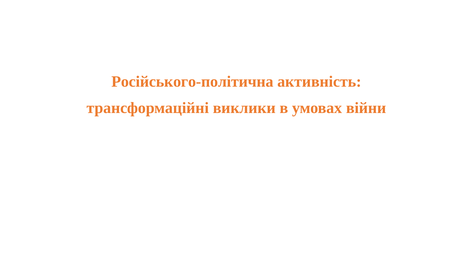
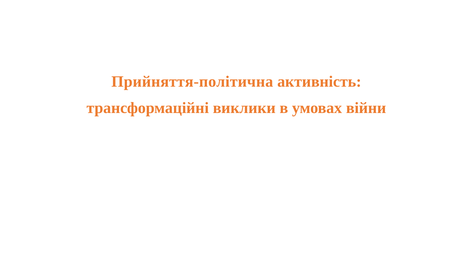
Російського-політична: Російського-політична -> Прийняття-політична (192, 82)
